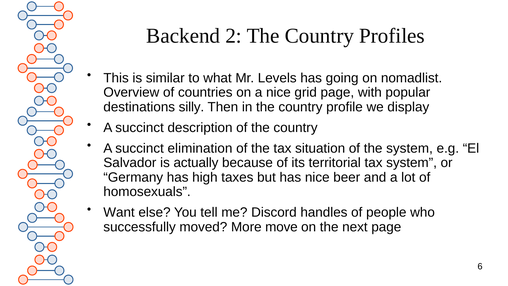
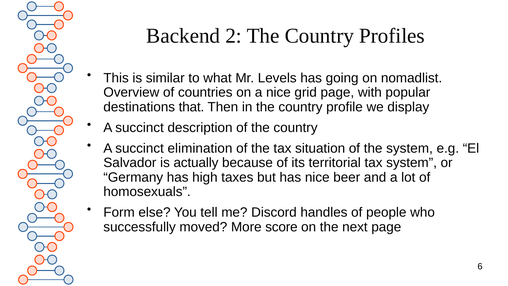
silly: silly -> that (191, 107)
Want: Want -> Form (119, 212)
move: move -> score (281, 227)
